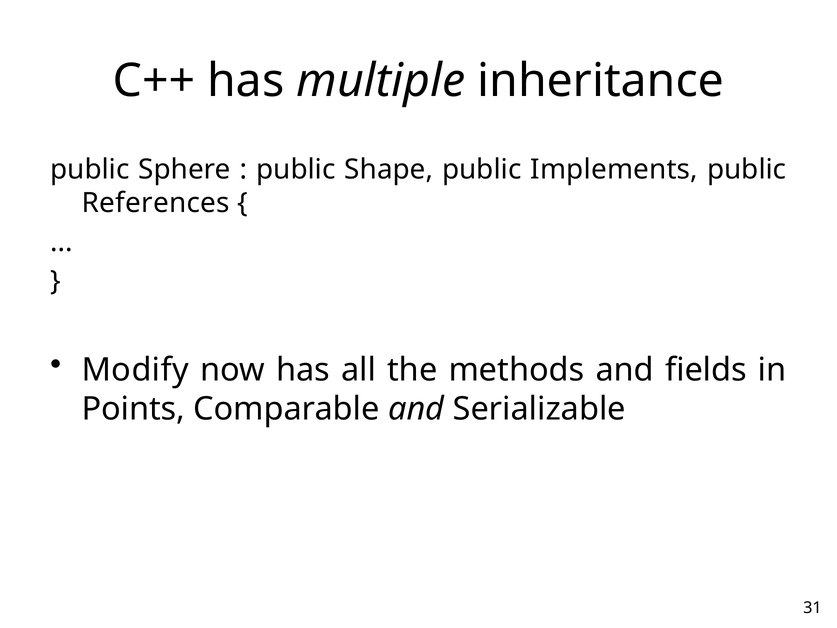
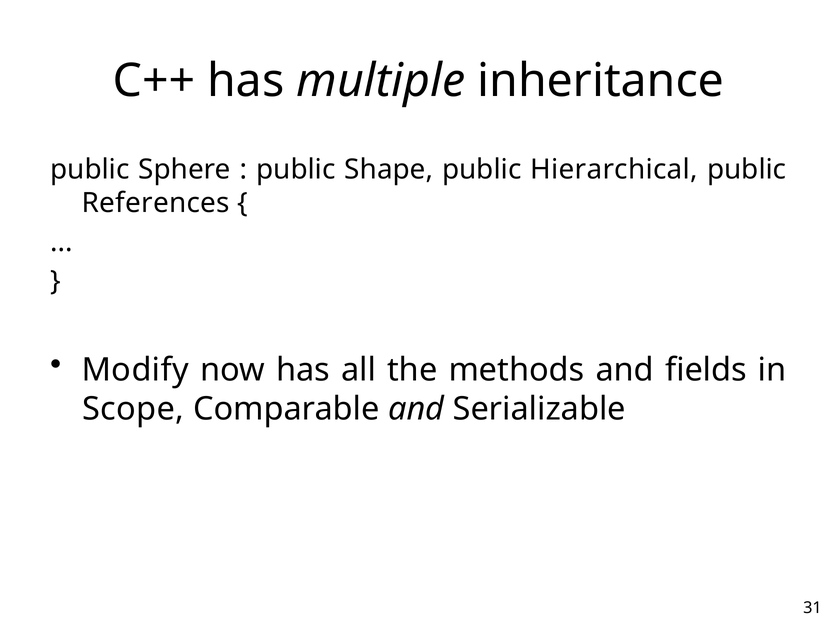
Implements: Implements -> Hierarchical (614, 169)
Points: Points -> Scope (133, 409)
